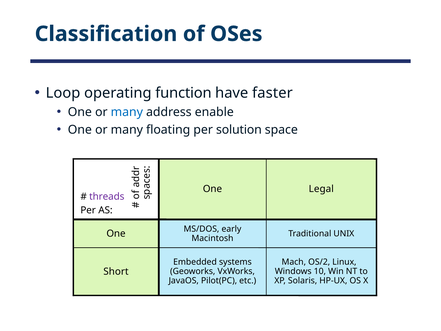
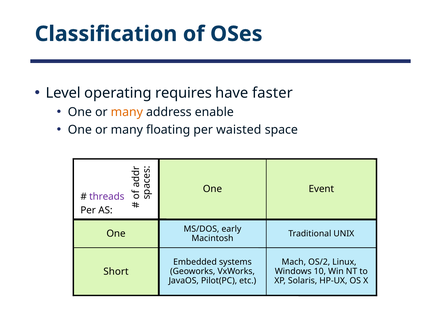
Loop: Loop -> Level (63, 93)
function: function -> requires (183, 93)
many colour: blue -> orange (127, 112)
solution: solution -> waisted (239, 130)
Legal: Legal -> Event (321, 189)
